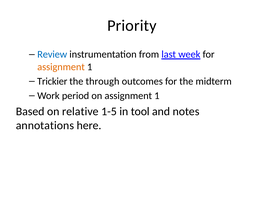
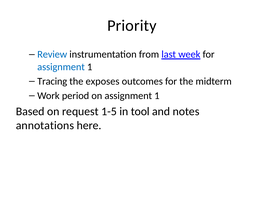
assignment colour: orange -> blue (61, 67)
Trickier: Trickier -> Tracing (52, 81)
through: through -> exposes (103, 81)
relative: relative -> request (80, 111)
